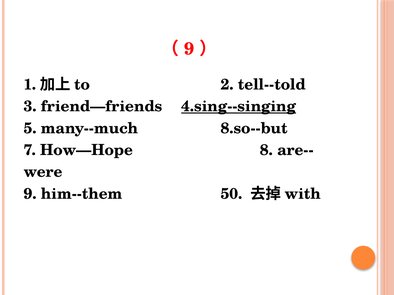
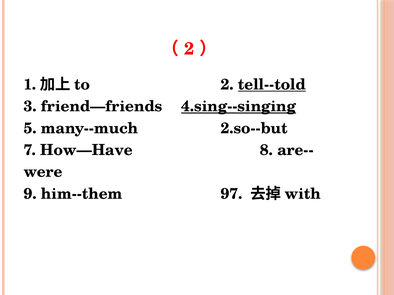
9: 9 -> 2 (189, 49)
tell--told underline: none -> present (272, 85)
8.so--but: 8.so--but -> 2.so--but (254, 128)
How—Hope: How—Hope -> How—Have (86, 150)
50: 50 -> 97 (231, 194)
